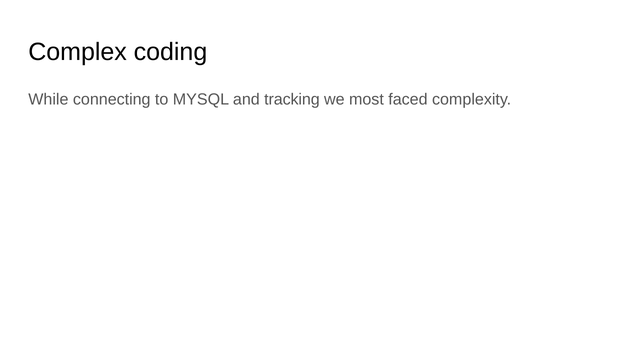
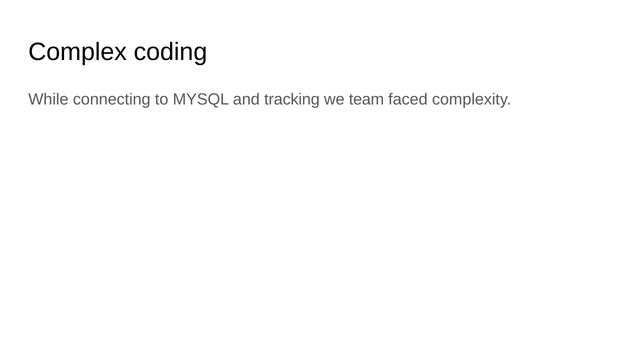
most: most -> team (366, 99)
